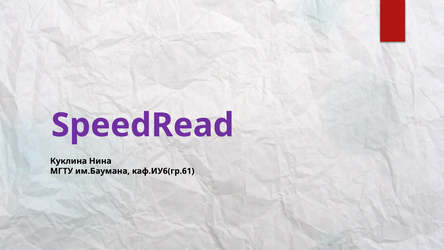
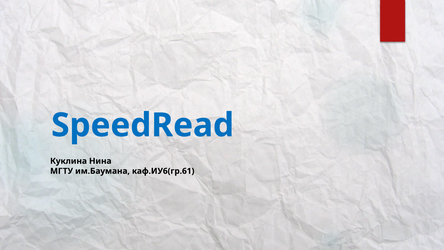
SpeedRead colour: purple -> blue (143, 125)
